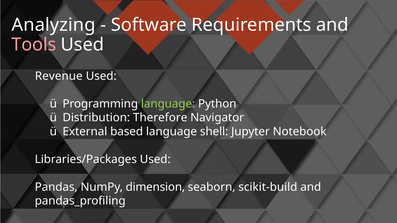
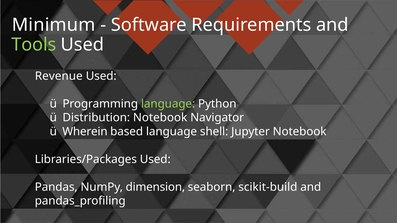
Analyzing: Analyzing -> Minimum (54, 25)
Tools colour: pink -> light green (34, 45)
Distribution Therefore: Therefore -> Notebook (160, 118)
External: External -> Wherein (85, 132)
